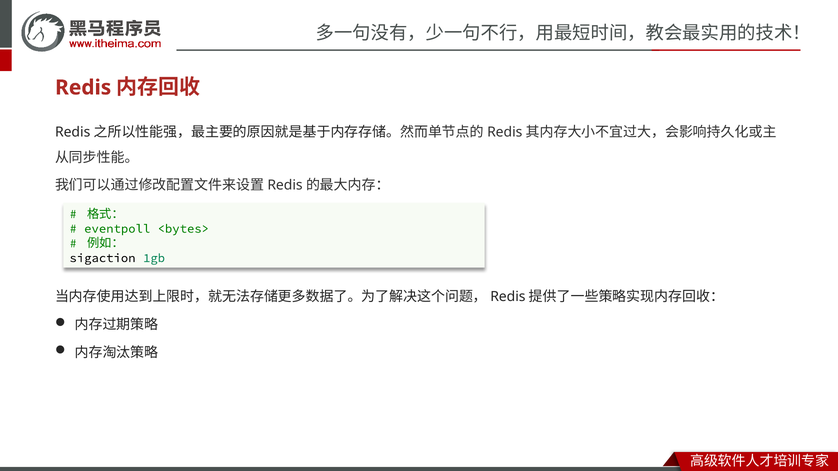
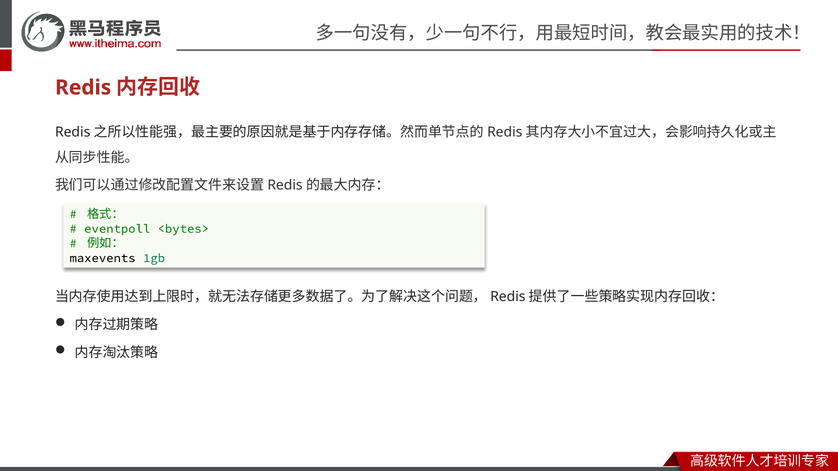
sigaction: sigaction -> maxevents (103, 258)
